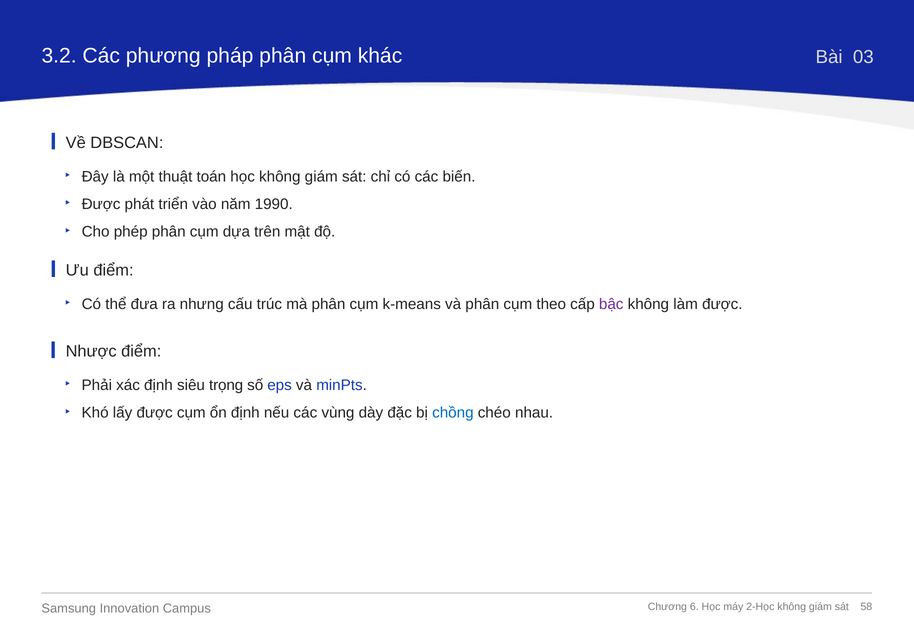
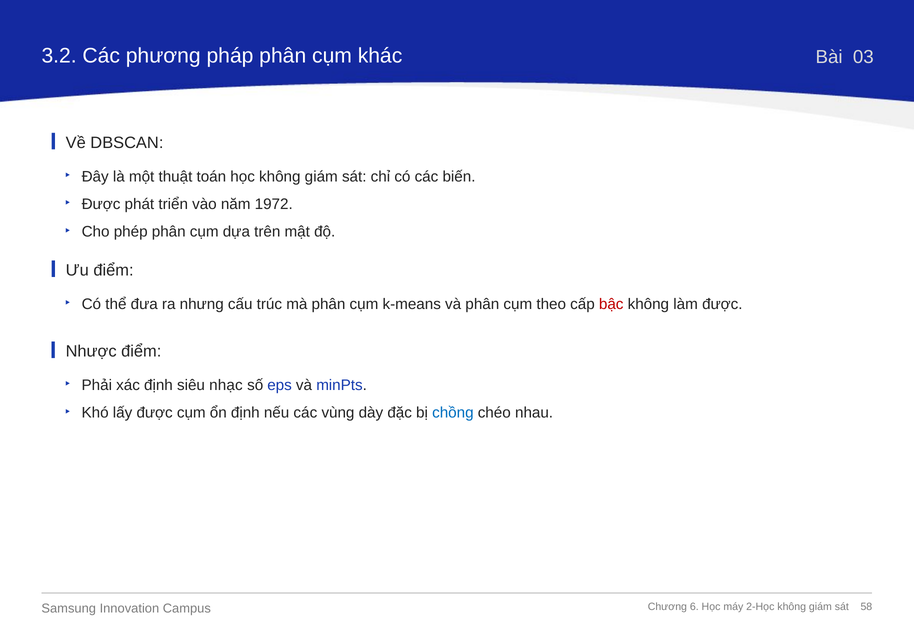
1990: 1990 -> 1972 (274, 204)
bậc colour: purple -> red (611, 304)
trọng: trọng -> nhạc (226, 385)
